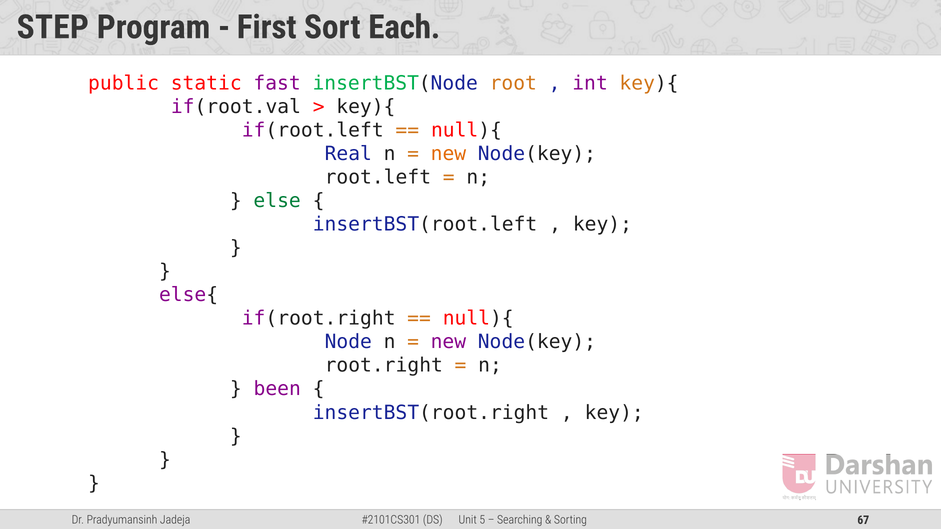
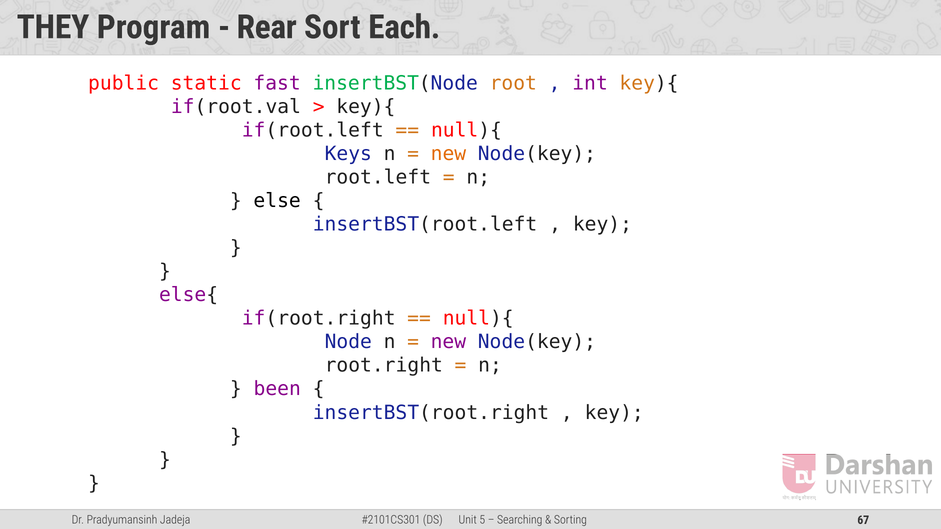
STEP: STEP -> THEY (53, 27)
First: First -> Rear (267, 27)
Real: Real -> Keys (348, 154)
else colour: green -> black (277, 201)
